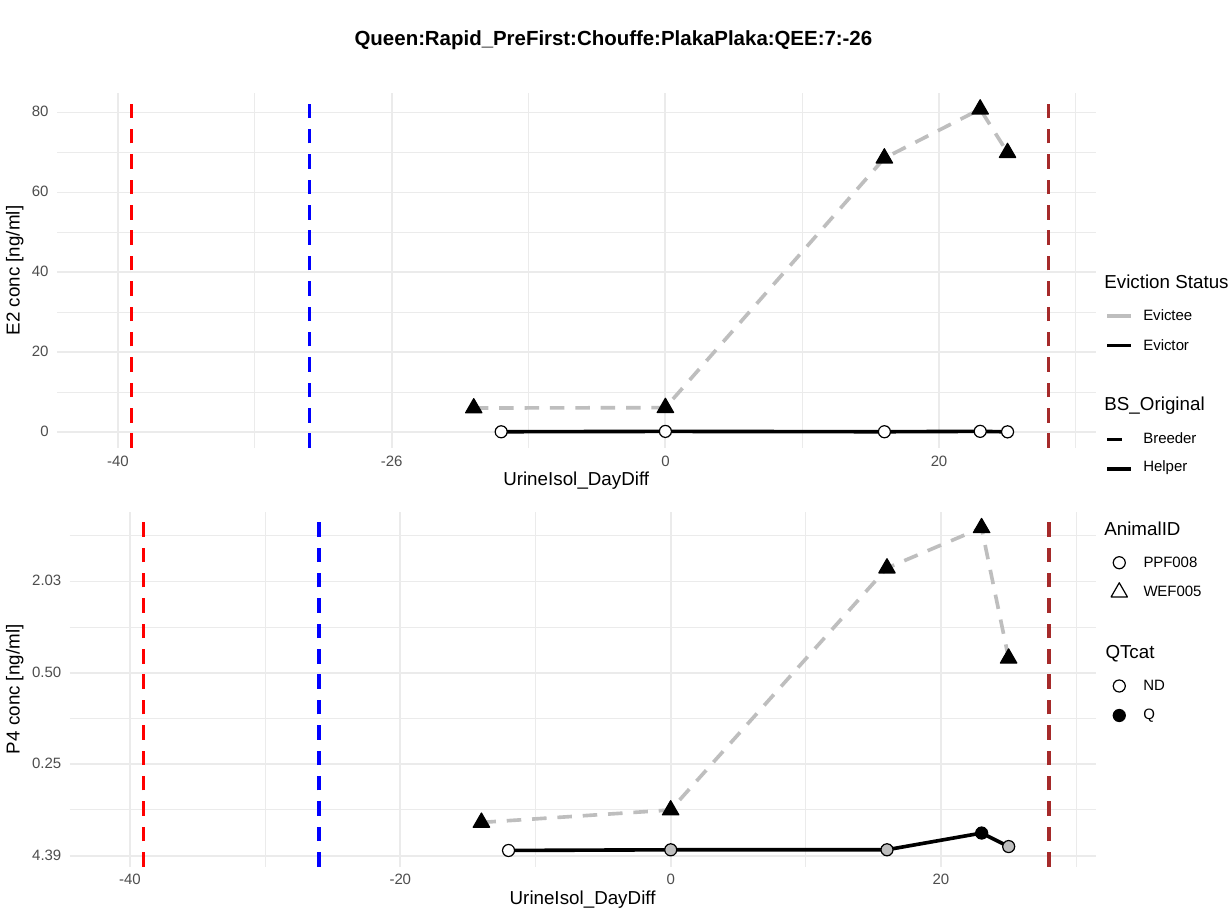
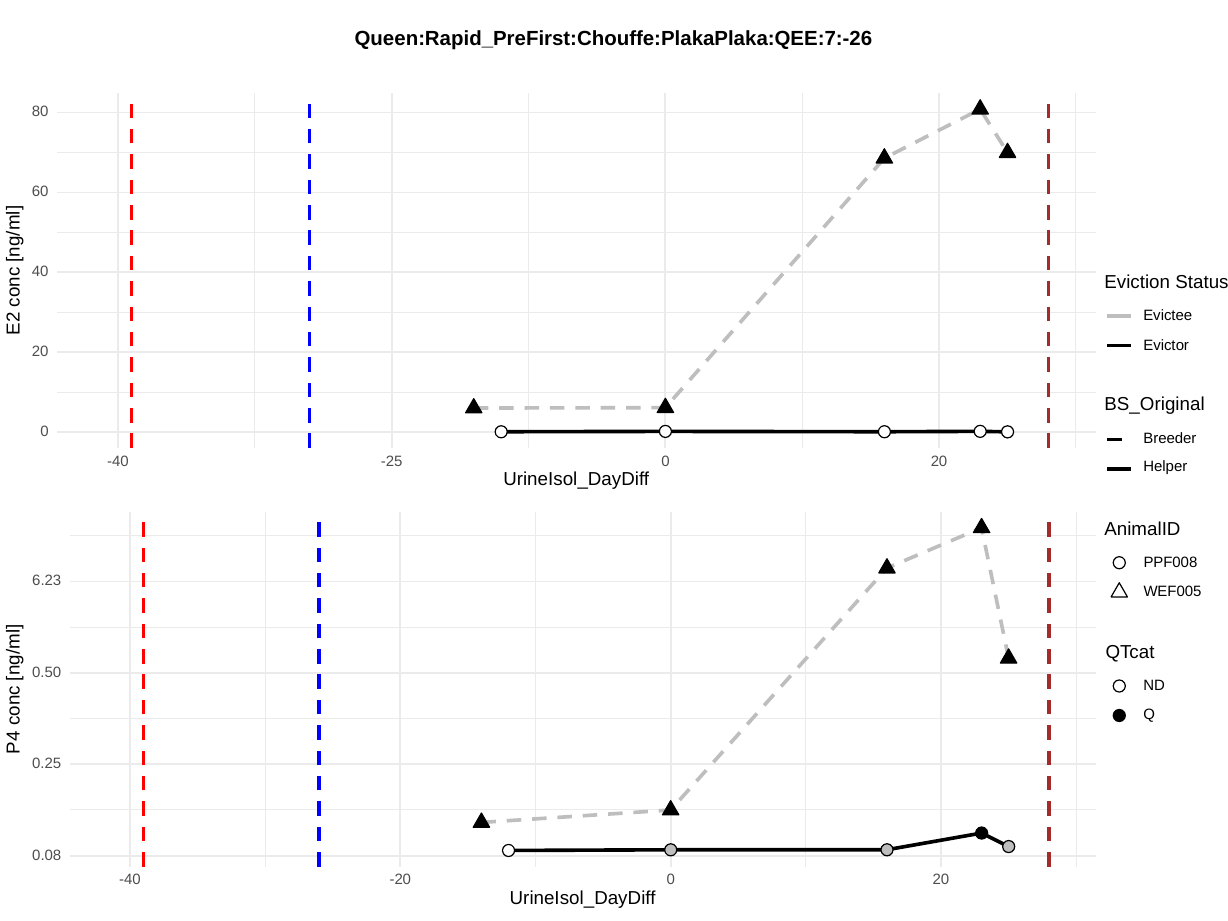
-26: -26 -> -25 (392, 461)
2.03: 2.03 -> 6.23 (47, 581)
4.39: 4.39 -> 0.08 (47, 855)
